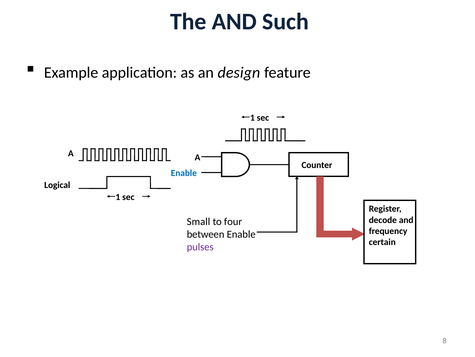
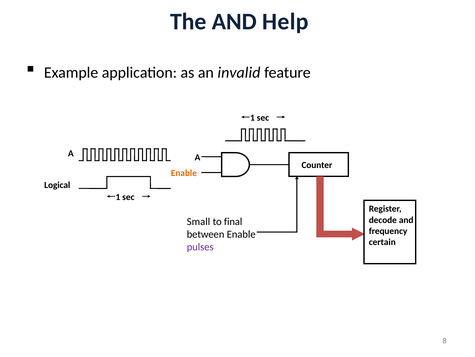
Such: Such -> Help (285, 21)
design: design -> invalid (239, 72)
Enable colour: blue -> orange (184, 173)
four: four -> final (233, 221)
